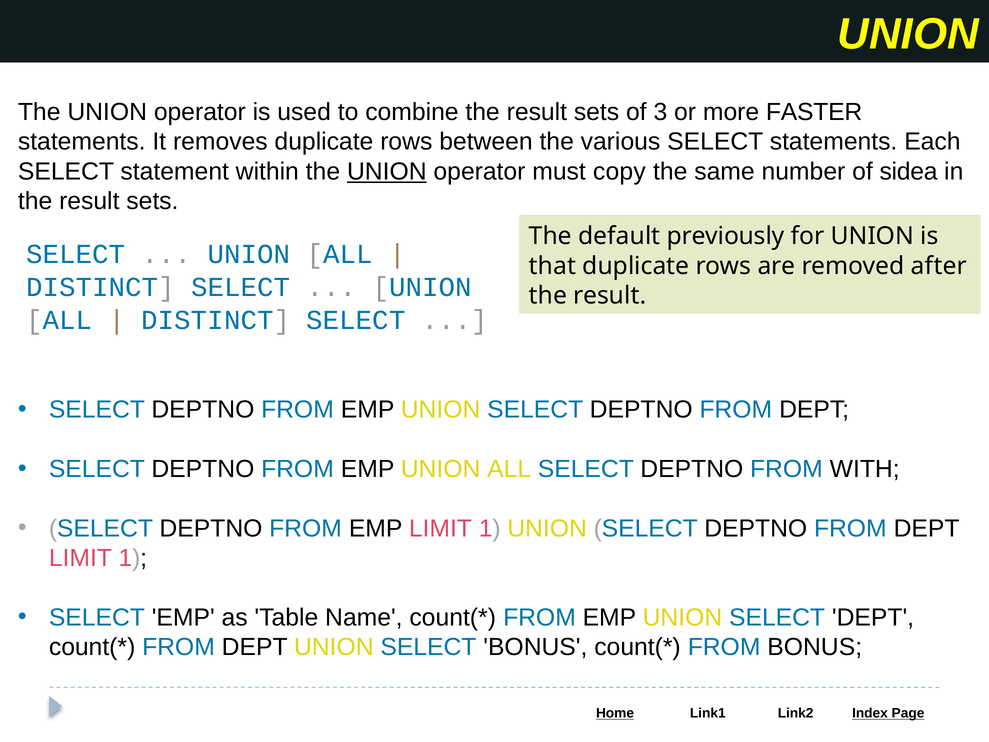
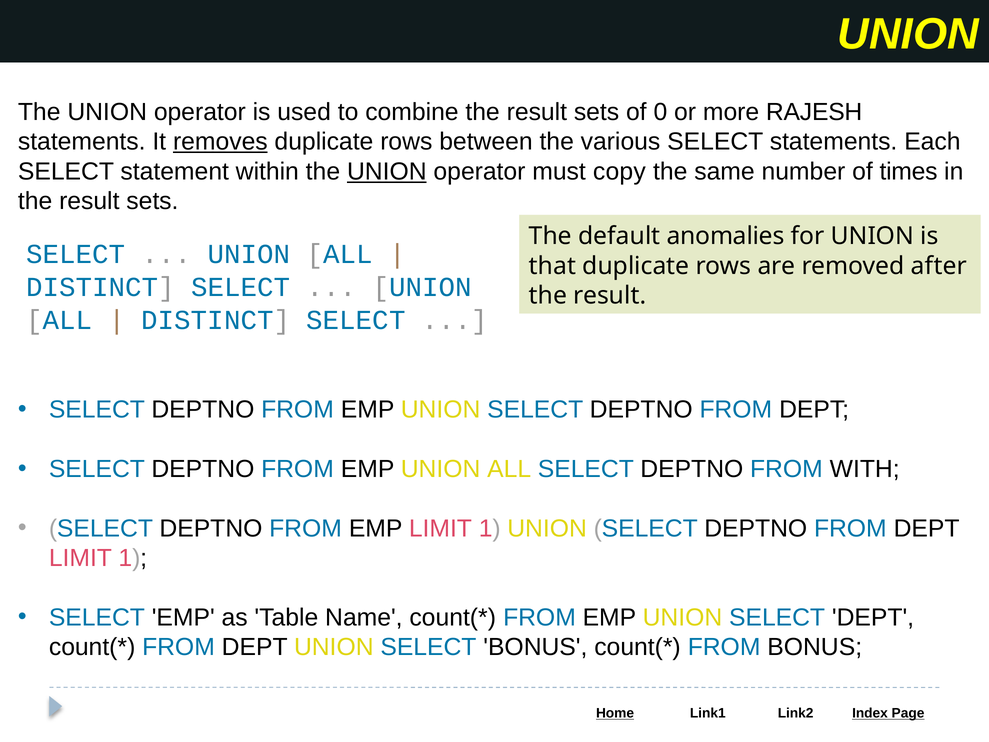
3: 3 -> 0 (660, 112)
FASTER: FASTER -> RAJESH (814, 112)
removes underline: none -> present (220, 142)
sidea: sidea -> times (909, 171)
previously: previously -> anomalies (726, 236)
